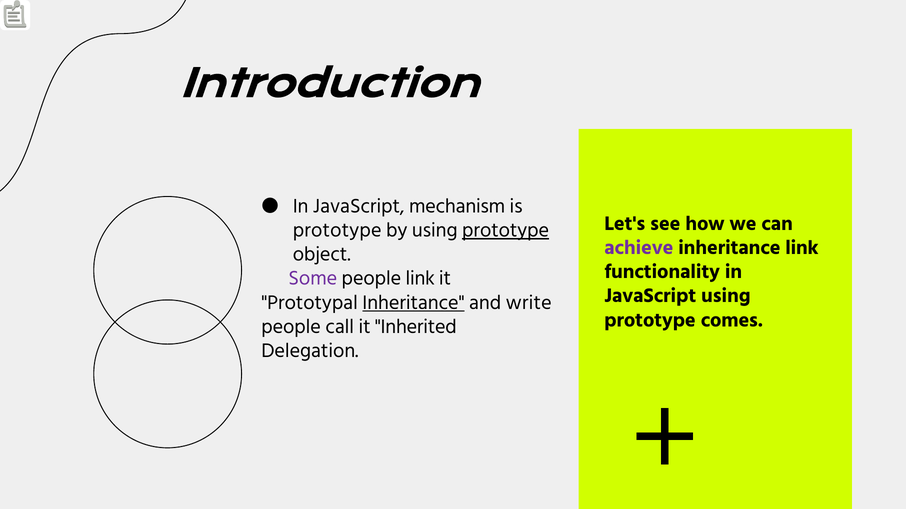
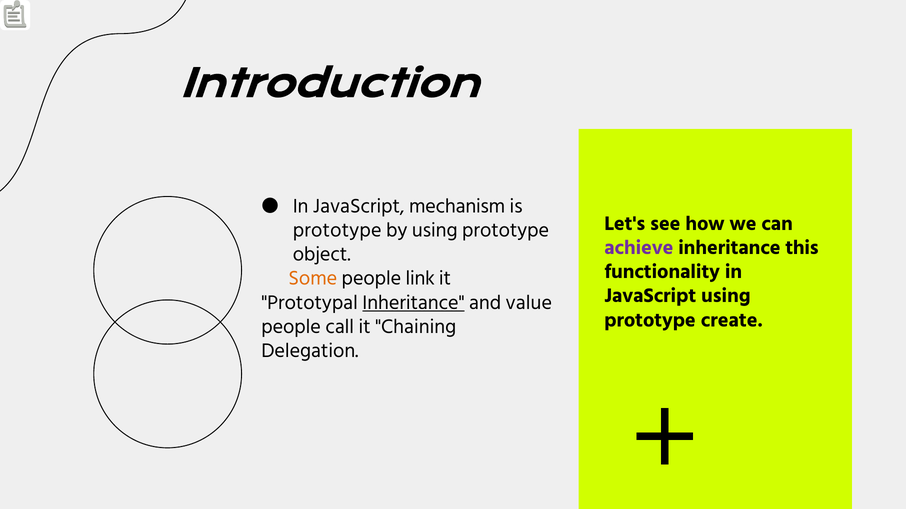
prototype underline: present -> none (506, 230)
inheritance link: link -> this (802, 248)
Some colour: purple -> orange (313, 279)
write: write -> value (529, 303)
comes: comes -> create (732, 320)
Inherited: Inherited -> Chaining (416, 327)
